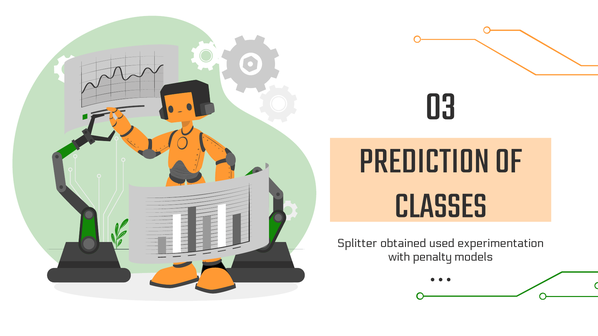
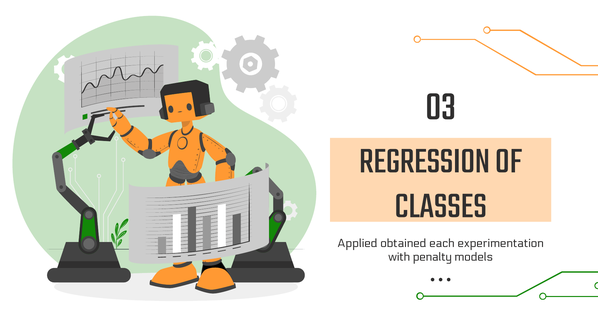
PREDICTION: PREDICTION -> REGRESSION (424, 160)
Splitter: Splitter -> Applied (357, 243)
used: used -> each (442, 243)
